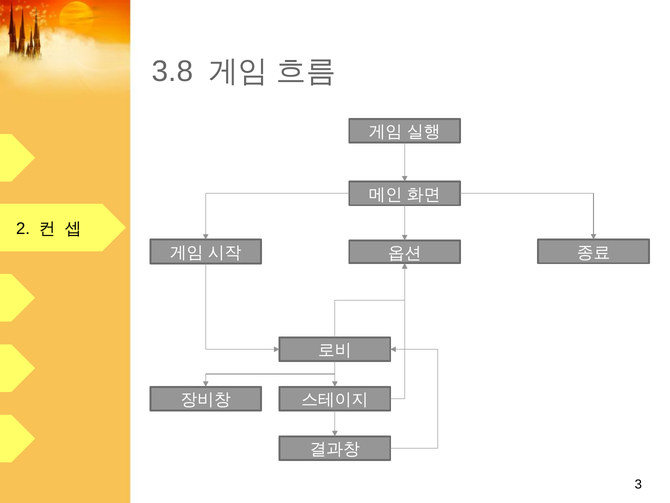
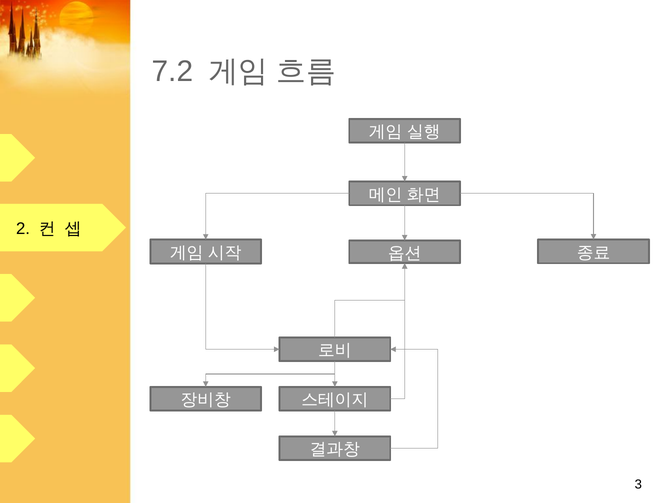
3.8: 3.8 -> 7.2 (172, 71)
